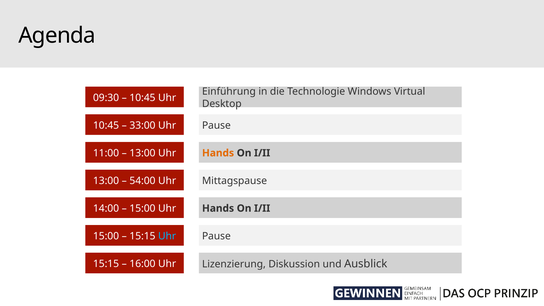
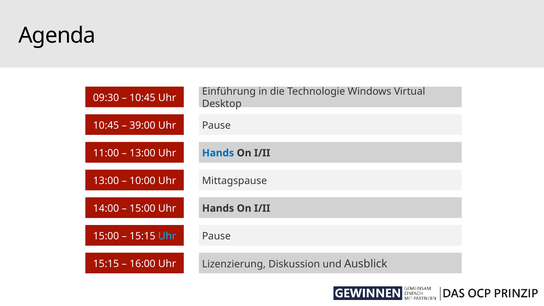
33:00: 33:00 -> 39:00 (142, 125)
Hands colour: orange -> blue (218, 153)
54:00: 54:00 -> 10:00 (142, 181)
